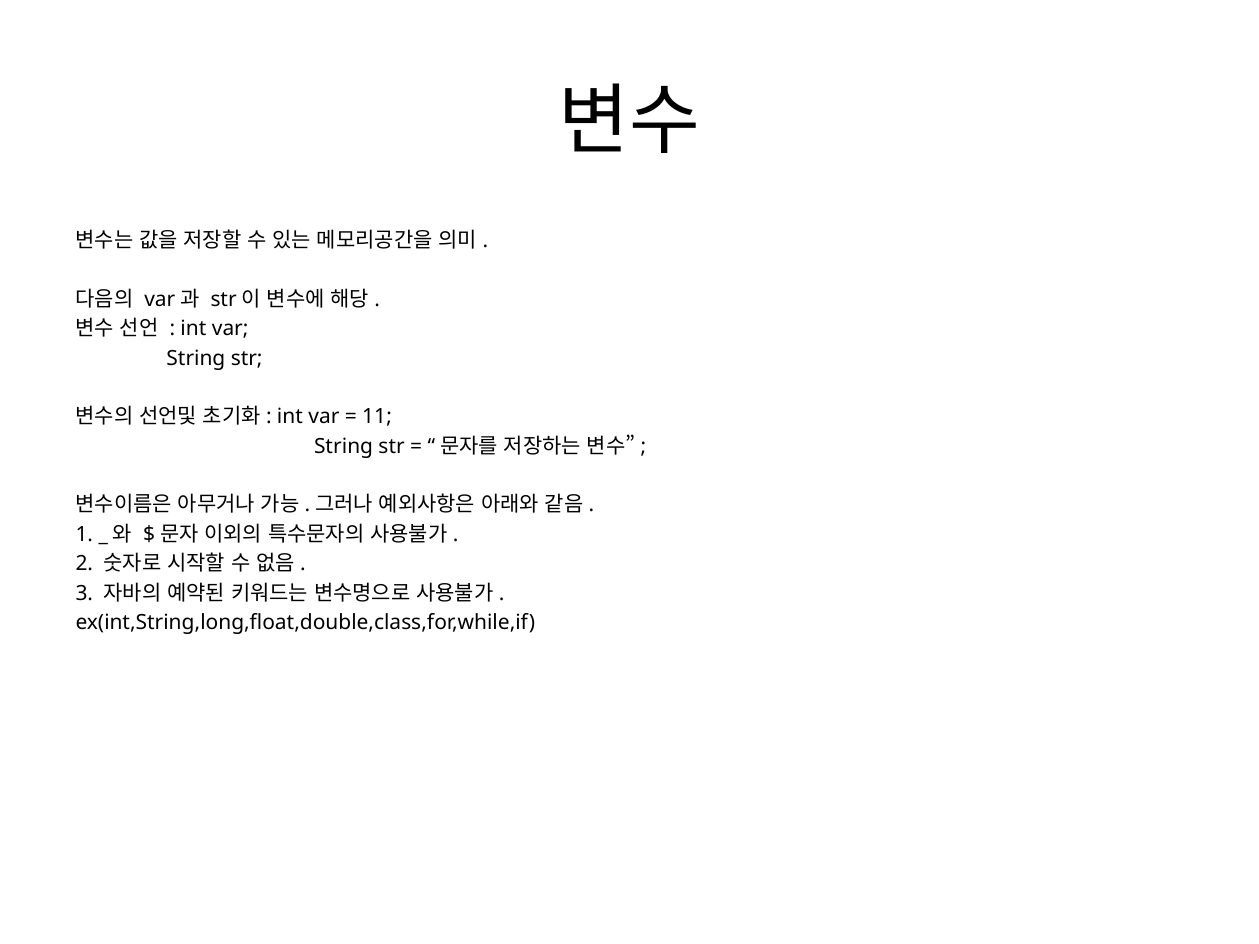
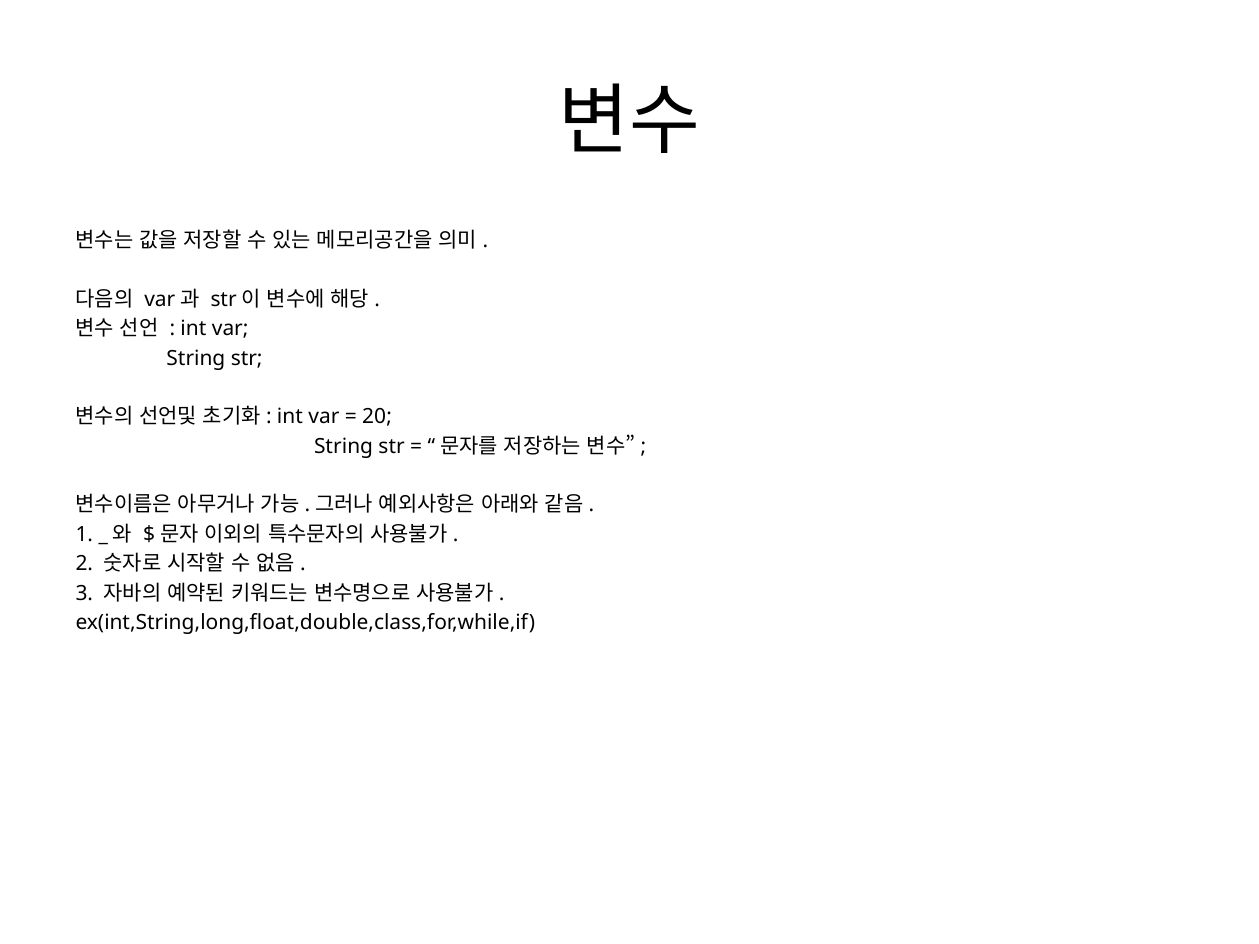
11: 11 -> 20 (377, 417)
